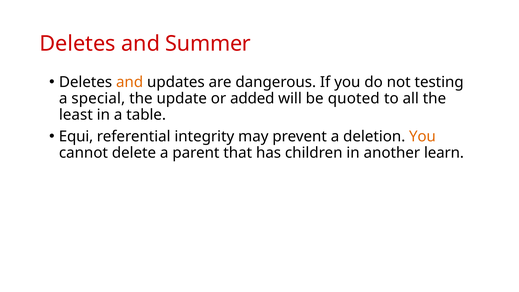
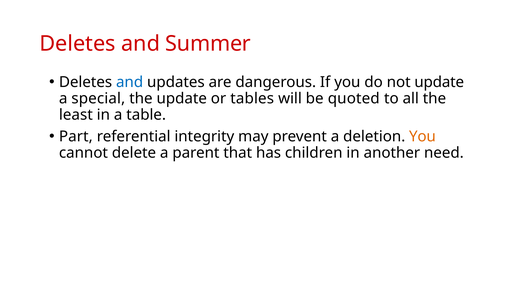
and colour: orange -> blue (130, 82)
not testing: testing -> update (439, 82)
added: added -> tables (252, 98)
Equi: Equi -> Part (76, 136)
learn: learn -> need (444, 153)
